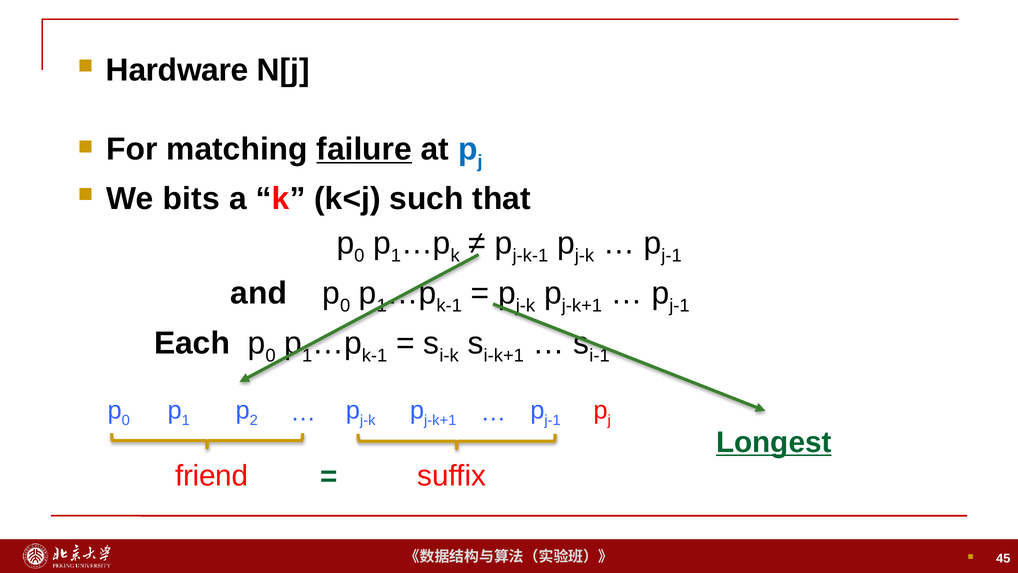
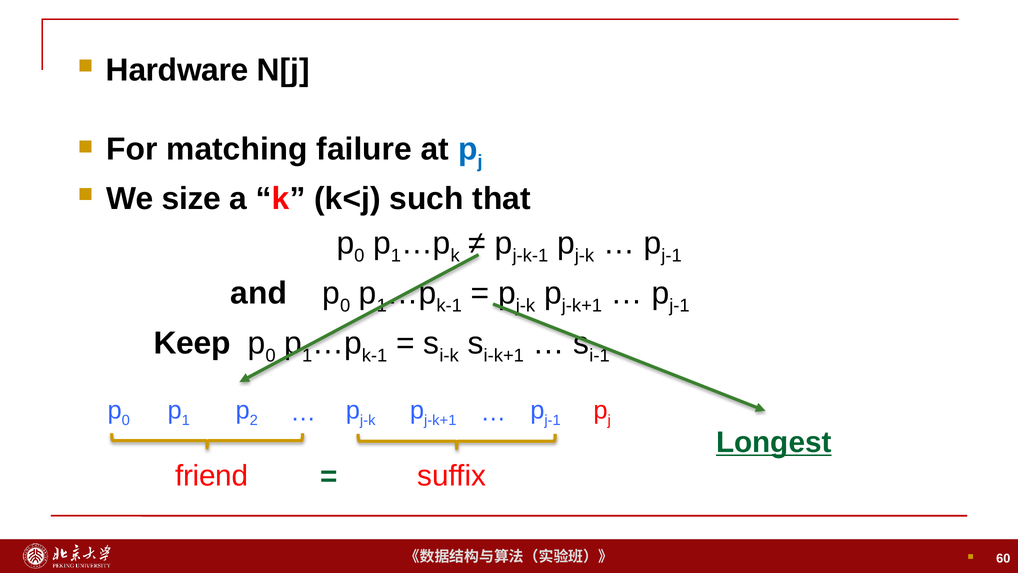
failure underline: present -> none (364, 149)
bits: bits -> size (192, 199)
Each: Each -> Keep (192, 343)
45: 45 -> 60 (1003, 558)
